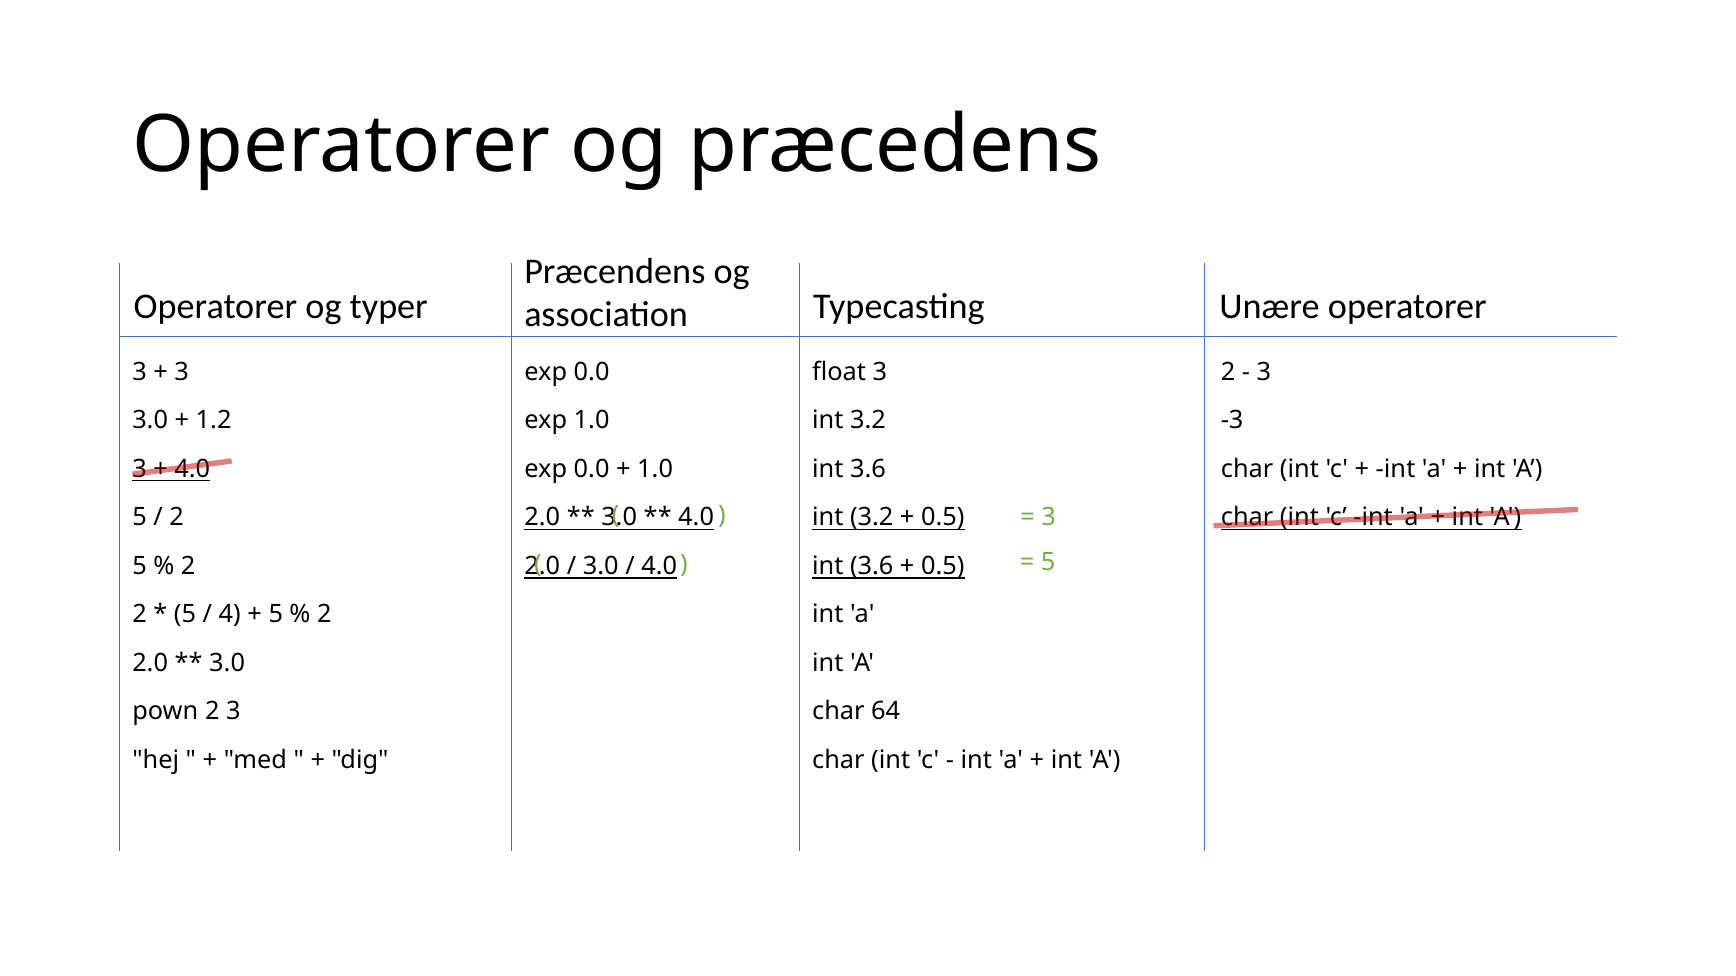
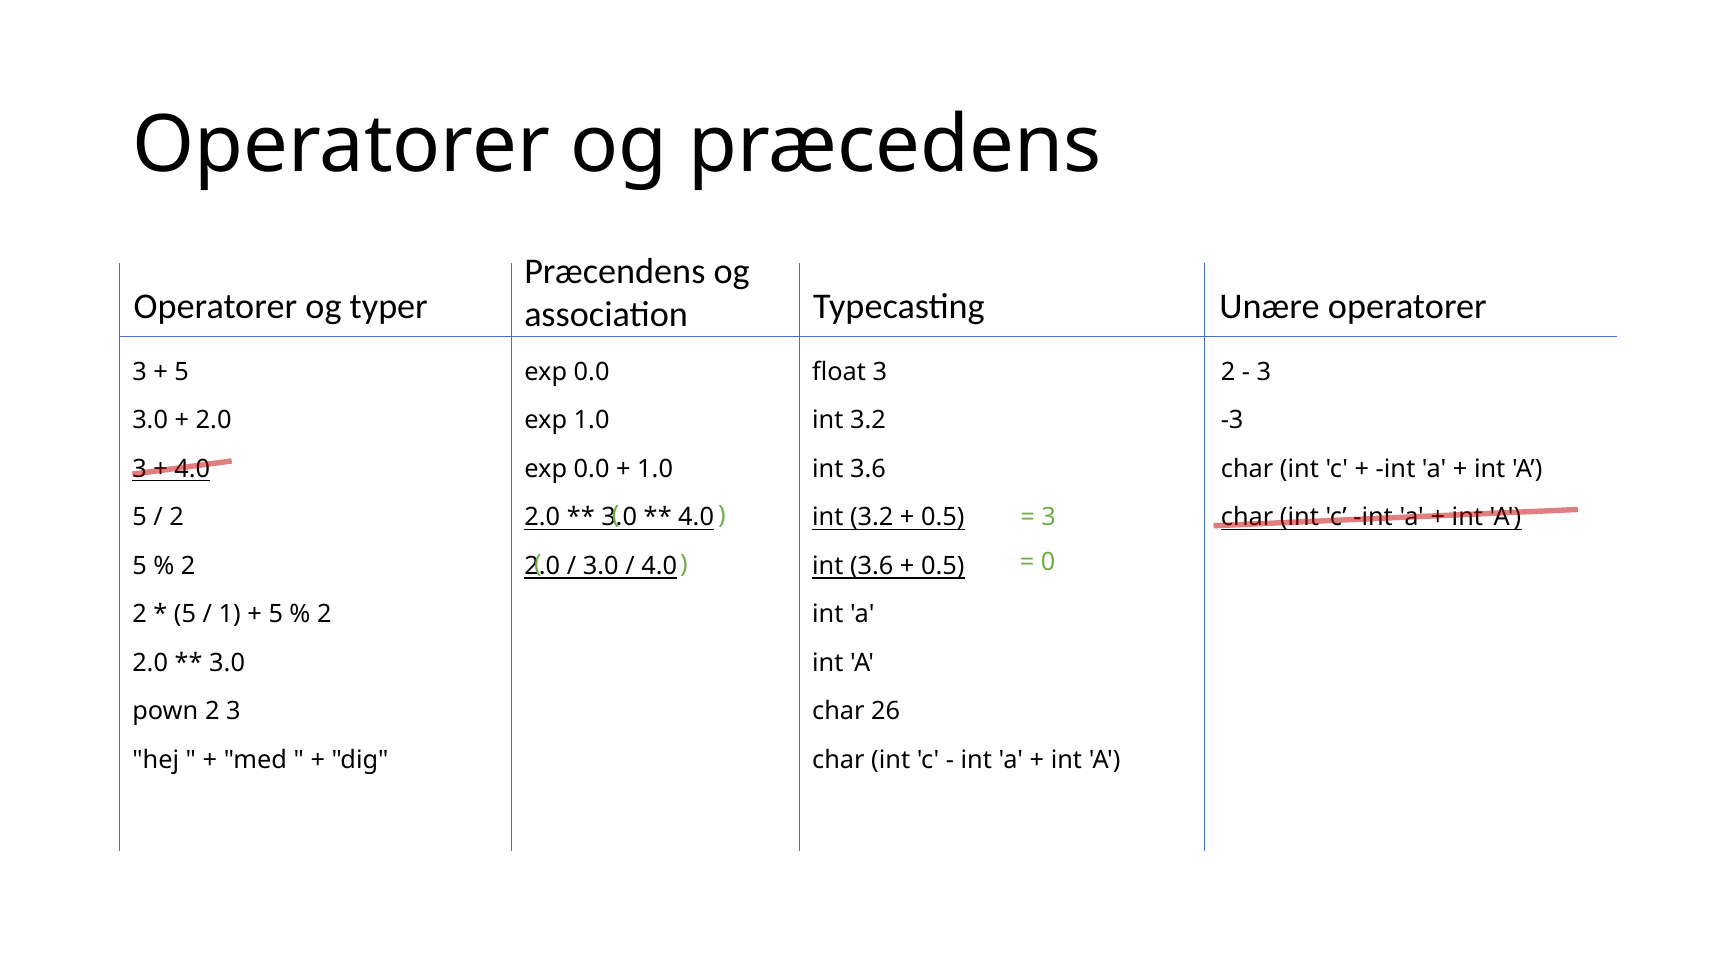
3: 3 -> 5 (182, 372)
1.2: 1.2 -> 2.0 (214, 421)
5: 5 -> 0 (1048, 563)
4: 4 -> 1 (230, 615)
64: 64 -> 26 (886, 712)
